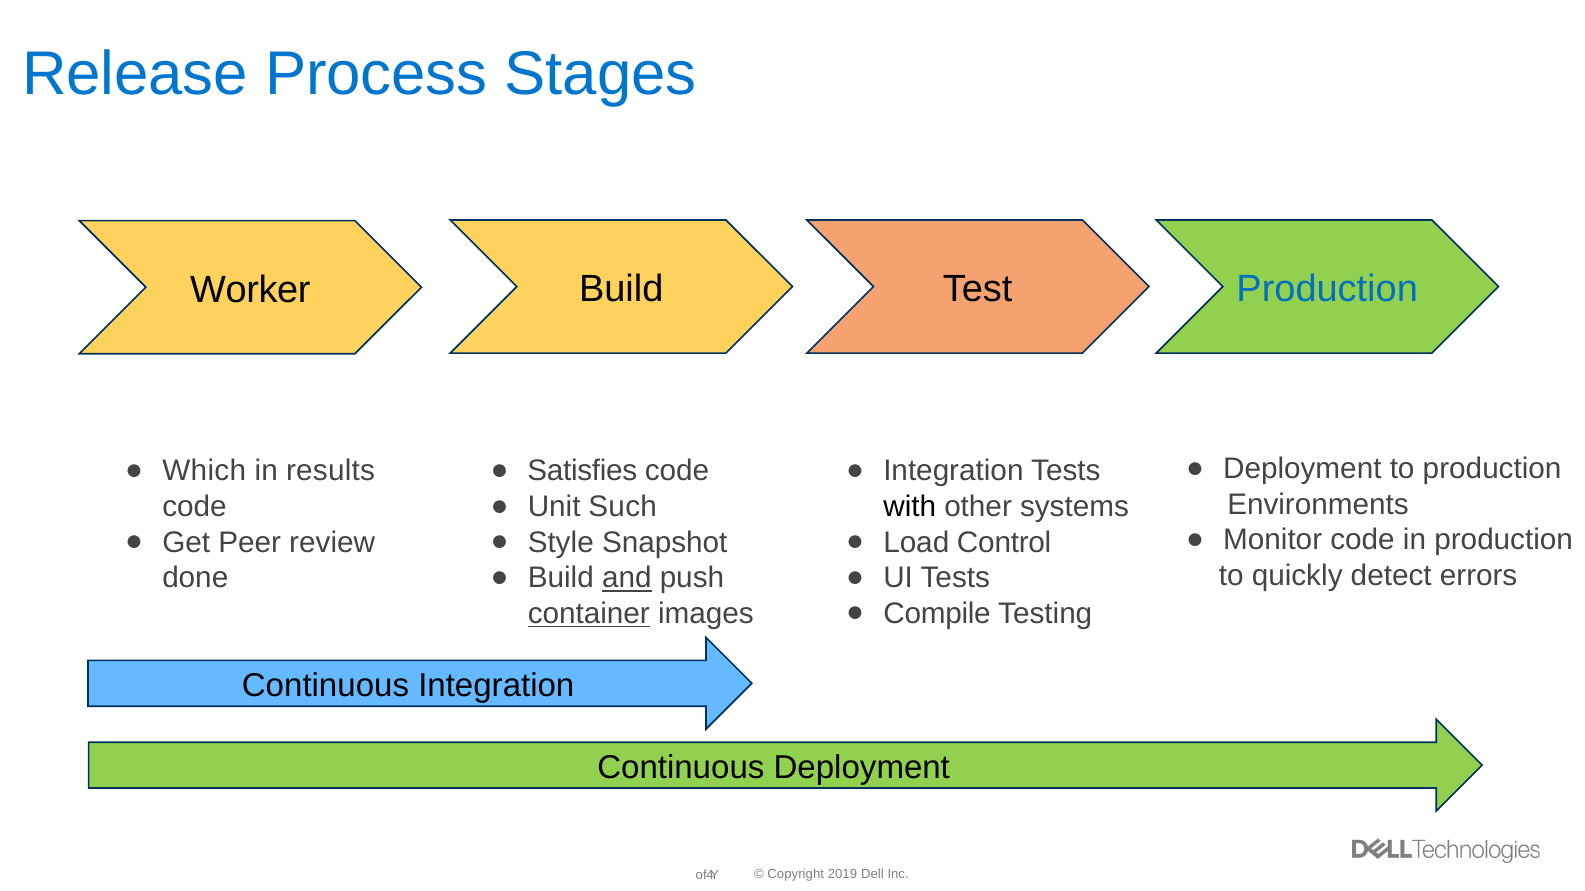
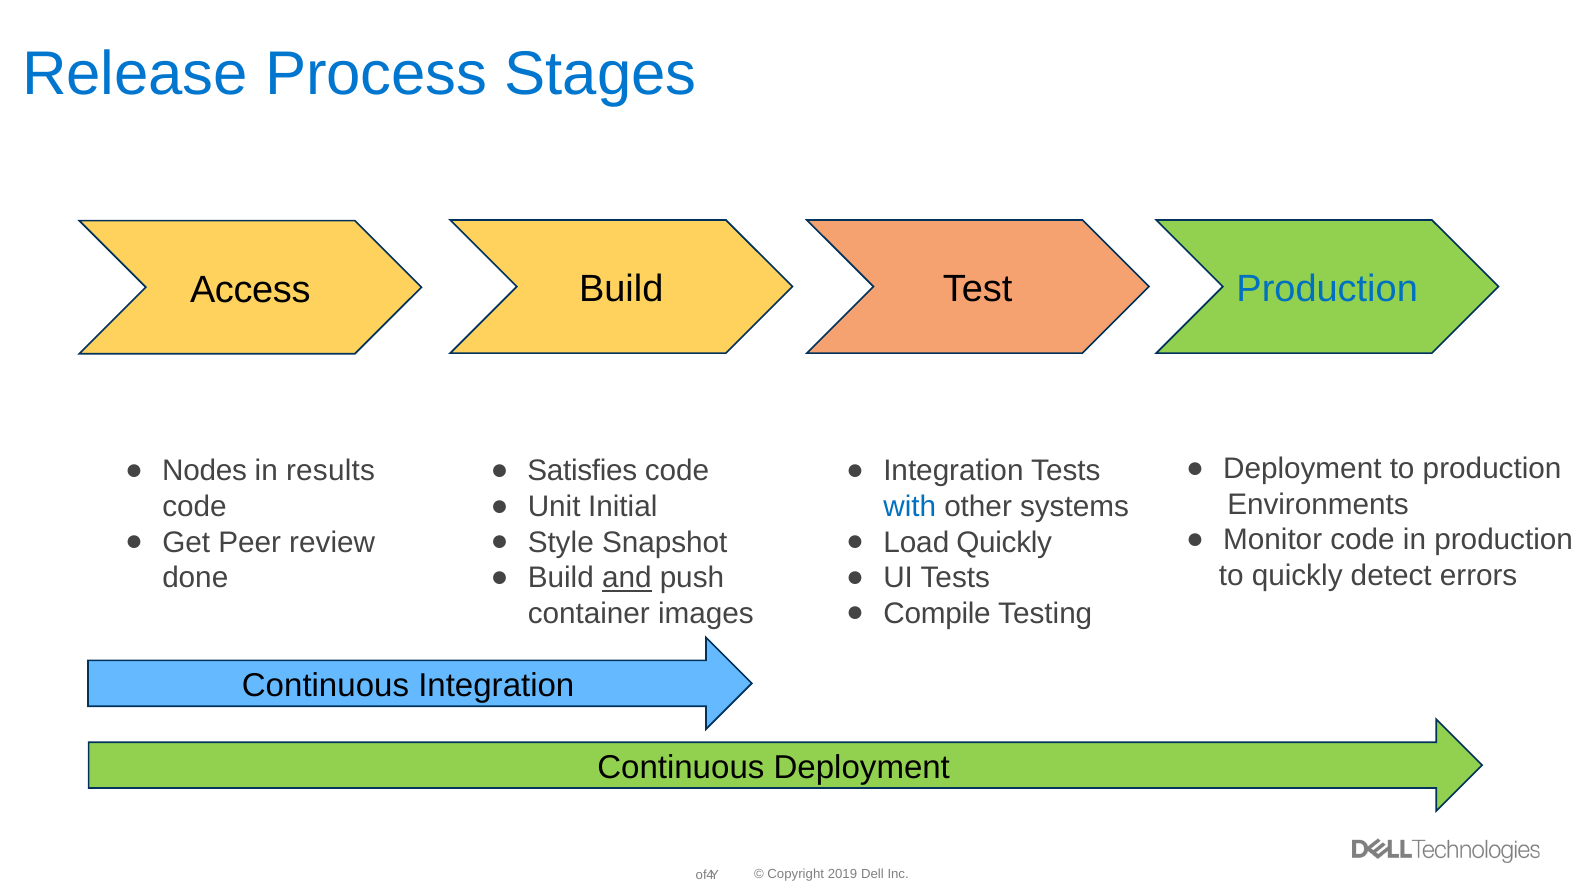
Worker: Worker -> Access (250, 290)
Which: Which -> Nodes (205, 471)
Such: Such -> Initial (623, 507)
with colour: black -> blue (910, 507)
Load Control: Control -> Quickly (1004, 543)
container underline: present -> none (589, 614)
